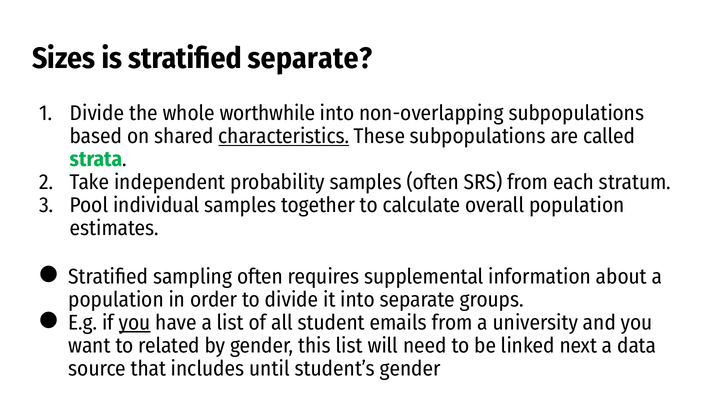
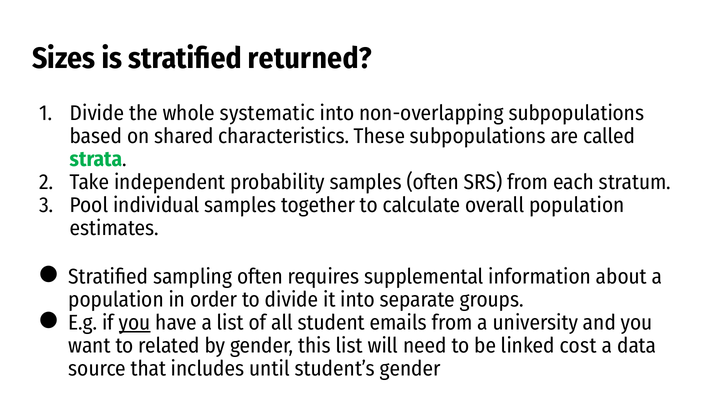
stratified separate: separate -> returned (310, 59)
worthwhile: worthwhile -> systematic (267, 113)
characteristics underline: present -> none (284, 136)
next: next -> cost (578, 345)
